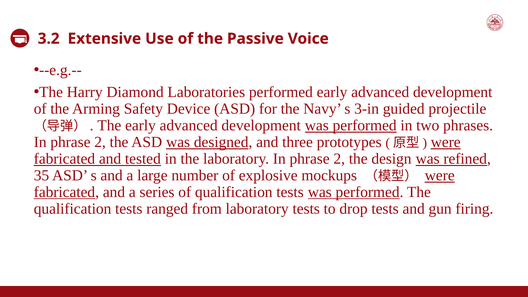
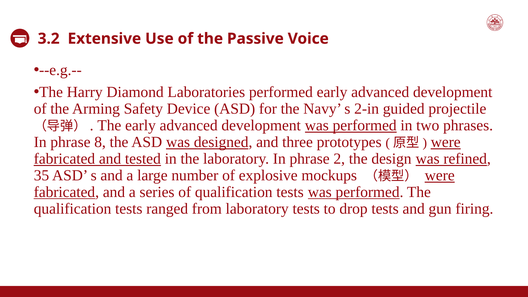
3-in: 3-in -> 2-in (367, 109)
2: 2 -> 8 (100, 142)
